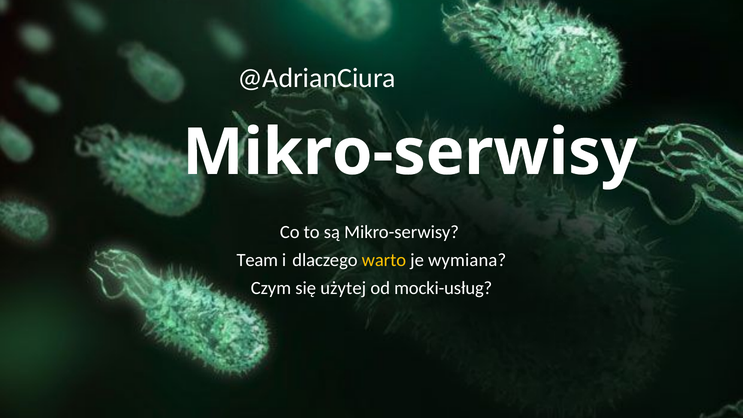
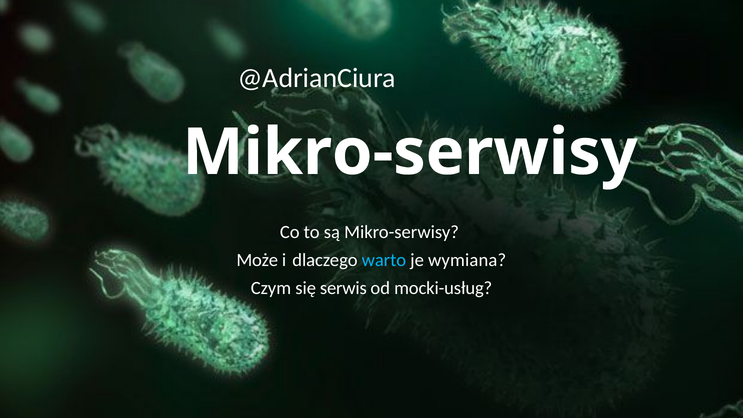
Team: Team -> Może (257, 260)
warto colour: yellow -> light blue (384, 260)
użytej: użytej -> serwis (343, 288)
